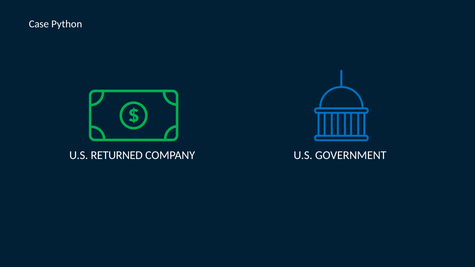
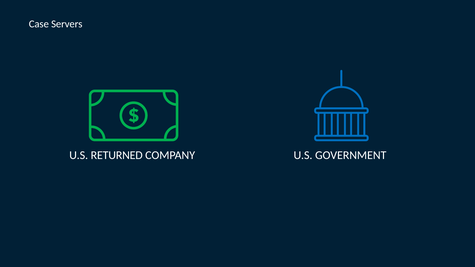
Python: Python -> Servers (67, 24)
